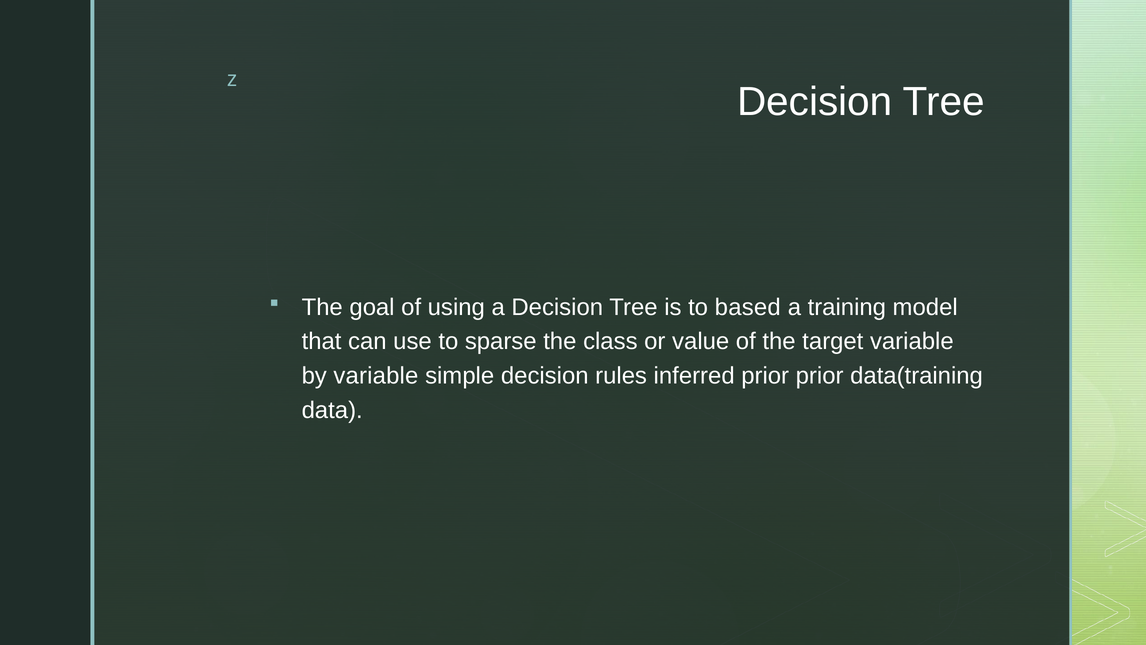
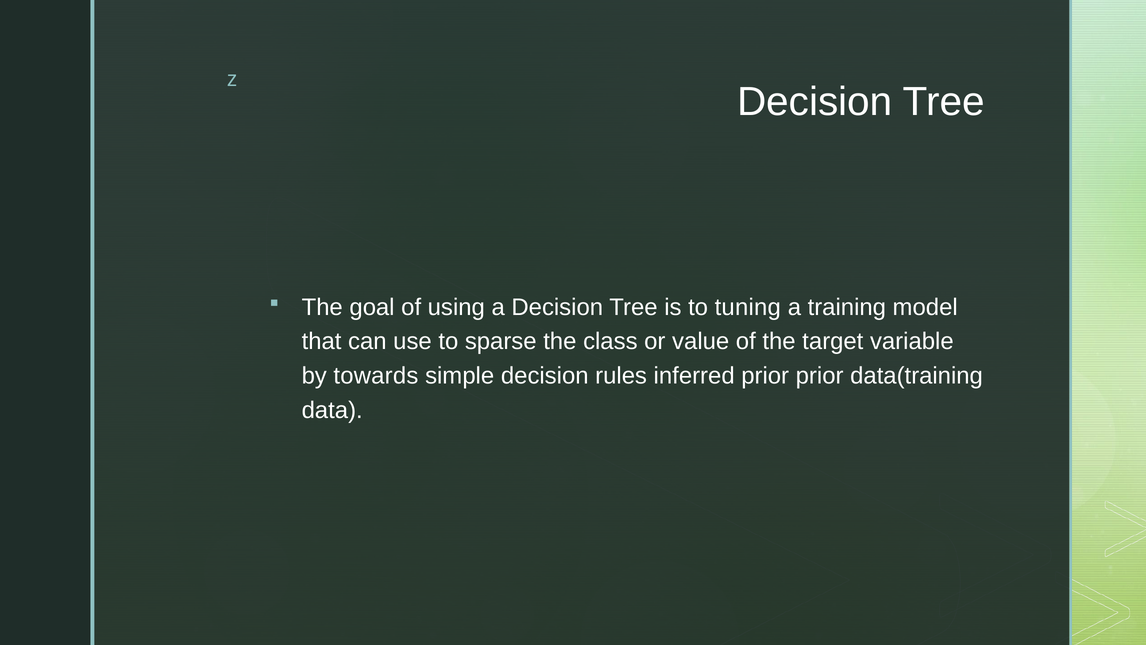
based: based -> tuning (748, 307)
by variable: variable -> towards (376, 376)
